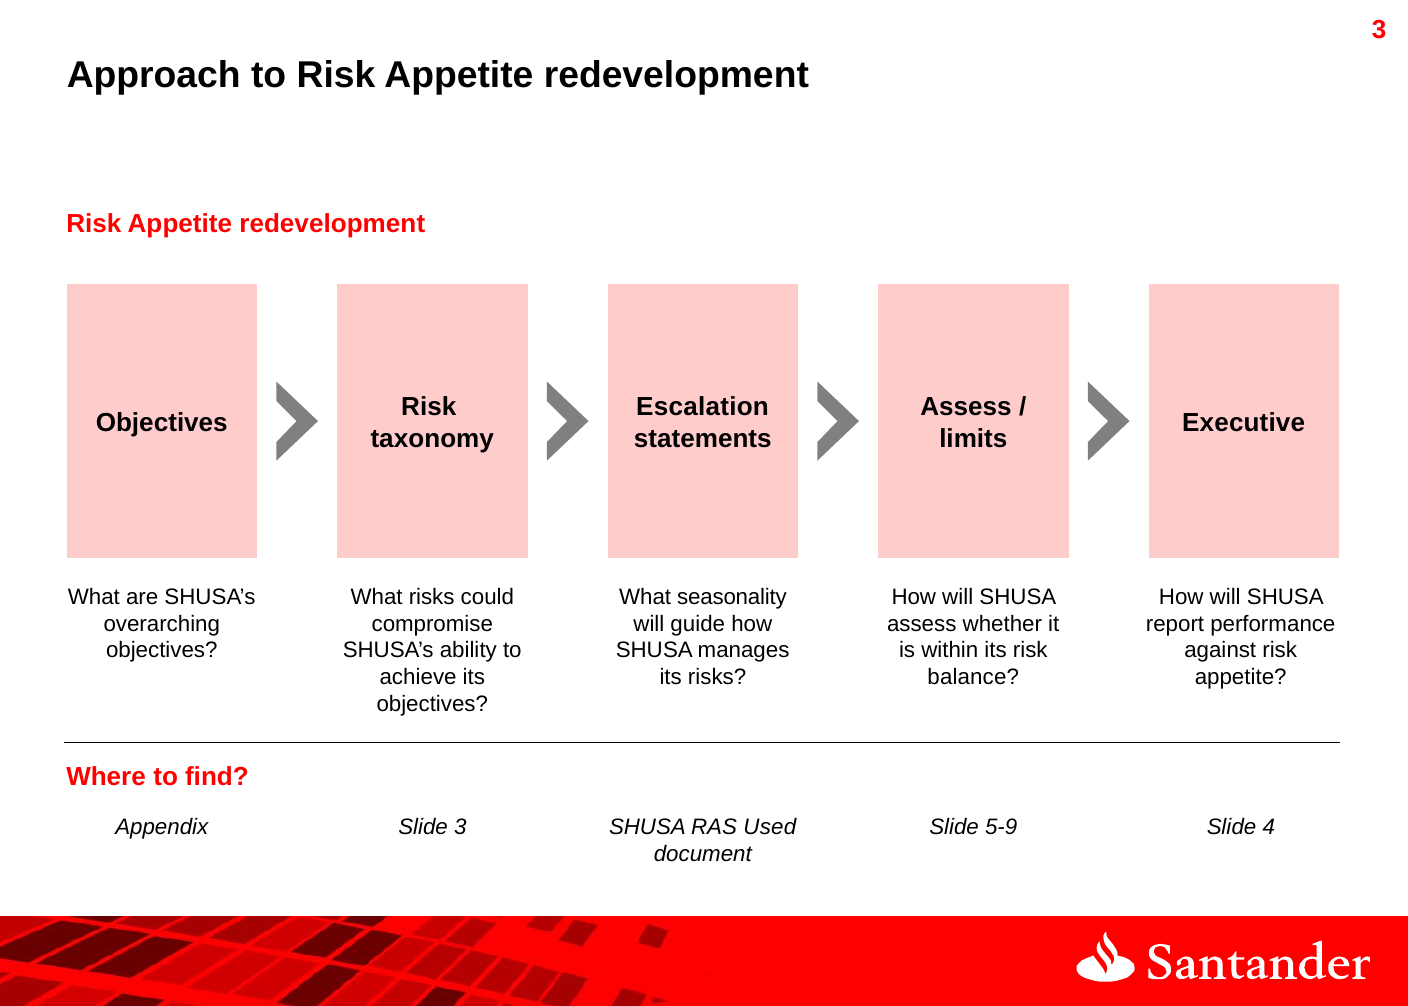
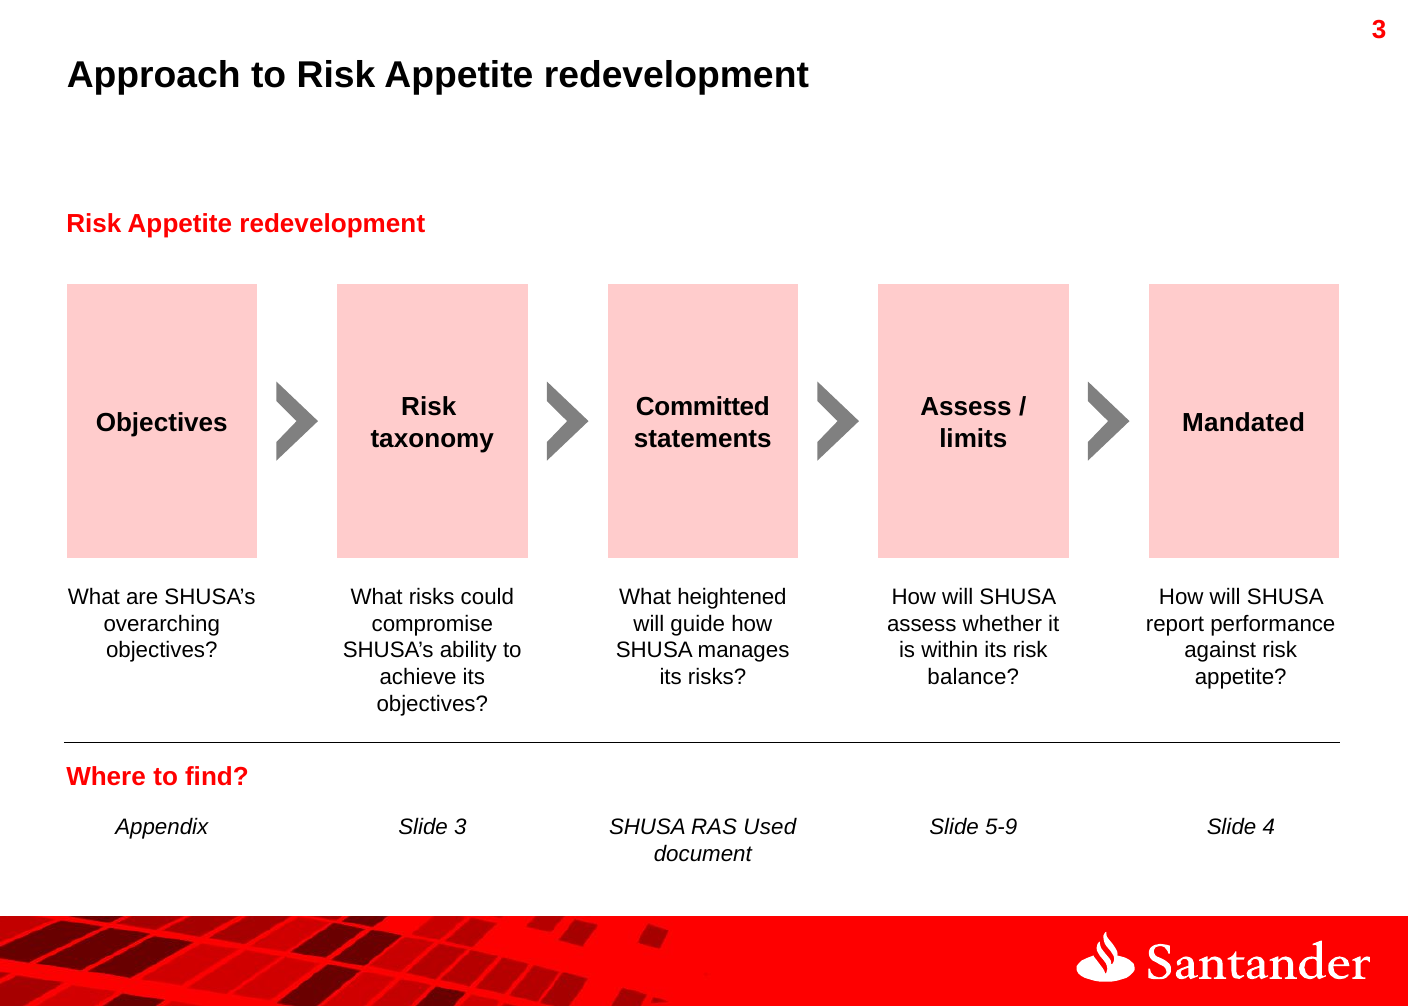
Escalation: Escalation -> Committed (703, 407)
Executive: Executive -> Mandated (1244, 423)
seasonality: seasonality -> heightened (732, 597)
